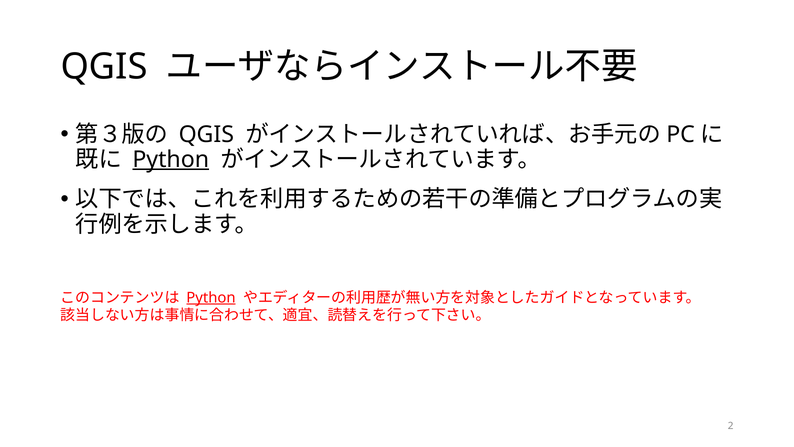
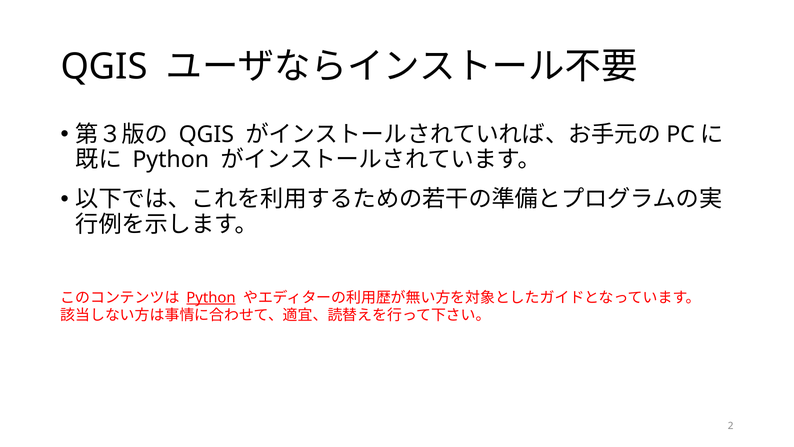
Python underline: present -> none (171, 159)
